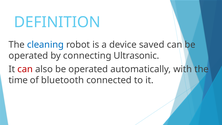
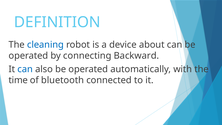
saved: saved -> about (152, 45)
Ultrasonic: Ultrasonic -> Backward (136, 56)
can colour: red -> blue (25, 69)
